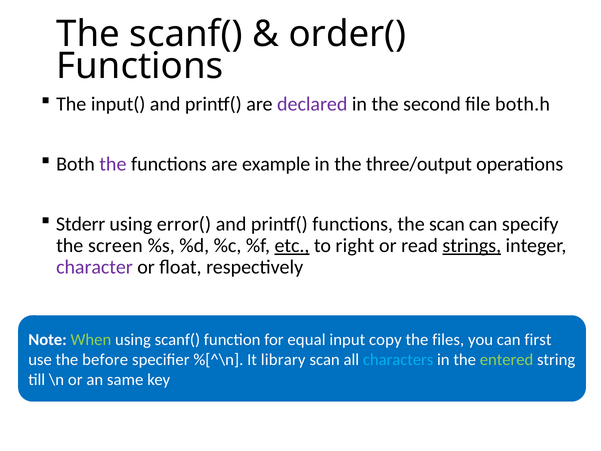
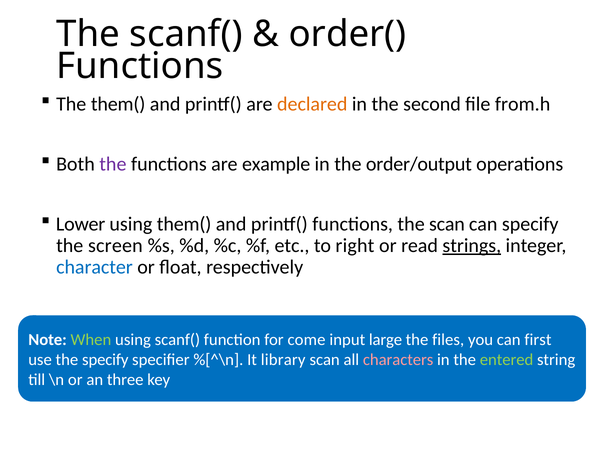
The input(: input( -> them( (118, 104)
declared colour: purple -> orange (312, 104)
both.h: both.h -> from.h (523, 104)
three/output: three/output -> order/output (419, 164)
Stderr: Stderr -> Lower (81, 224)
using error(: error( -> them( (184, 224)
etc underline: present -> none (292, 245)
character colour: purple -> blue (94, 267)
equal: equal -> come (306, 339)
copy: copy -> large (386, 339)
the before: before -> specify (105, 359)
characters colour: light blue -> pink (398, 359)
same: same -> three (125, 379)
